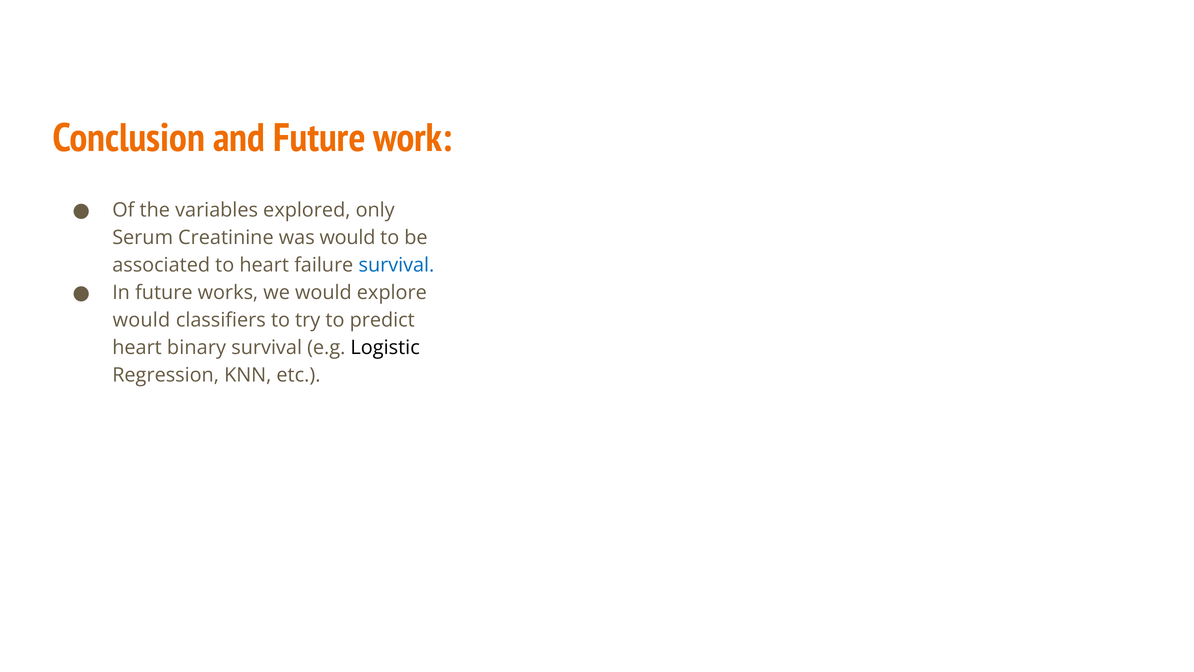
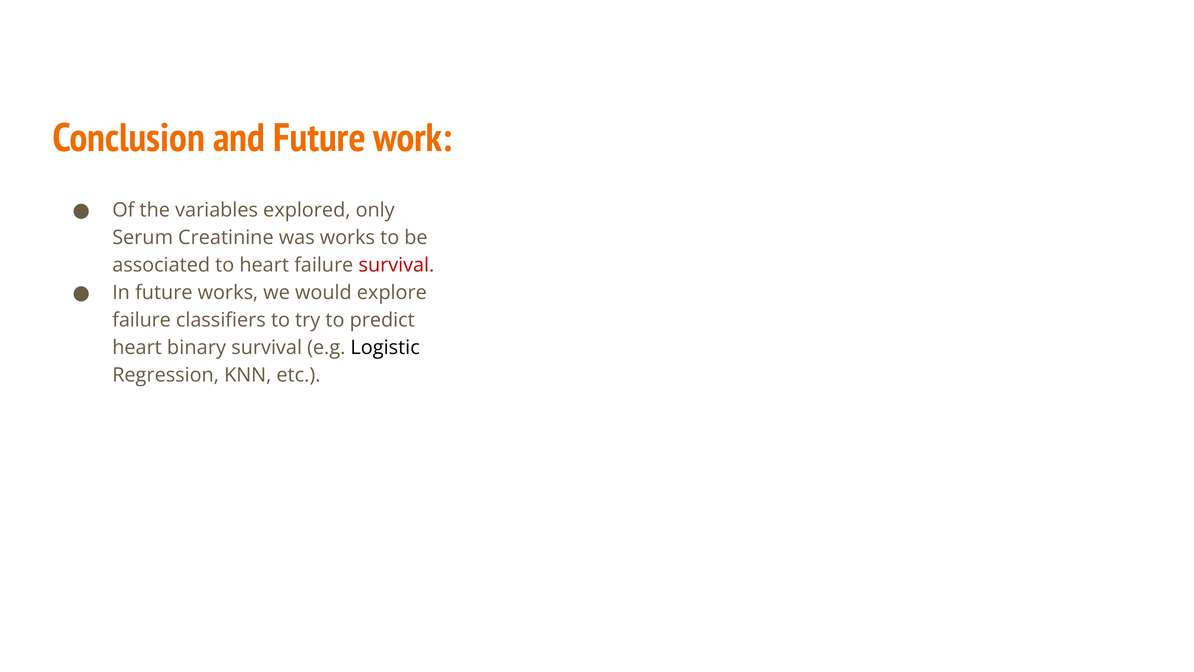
was would: would -> works (347, 238)
survival colour: blue -> red (396, 265)
would: would -> failure (142, 320)
